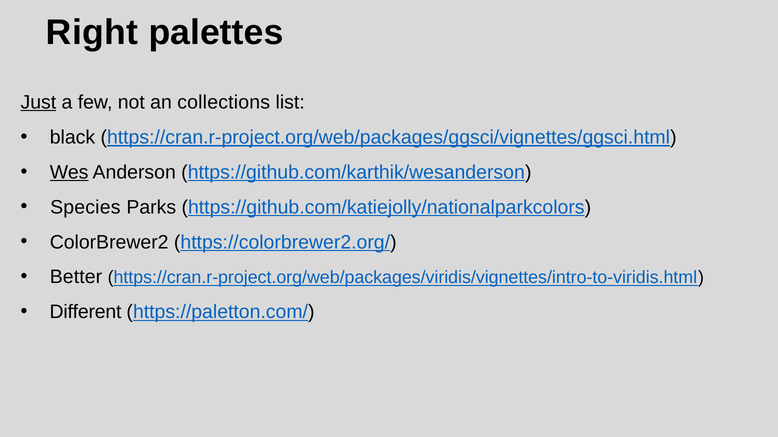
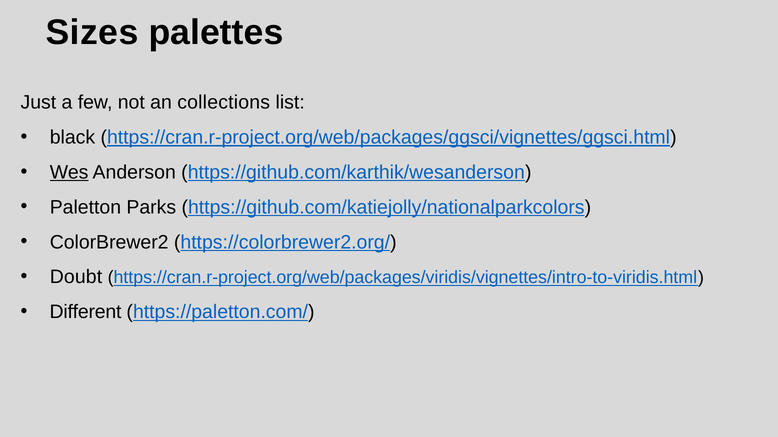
Right: Right -> Sizes (92, 32)
Just underline: present -> none (38, 102)
Species: Species -> Paletton (85, 207)
Better: Better -> Doubt (76, 277)
